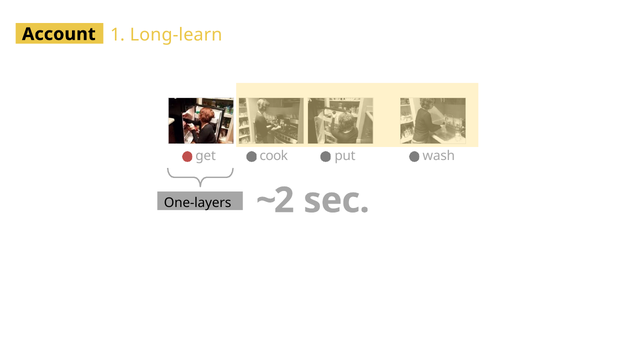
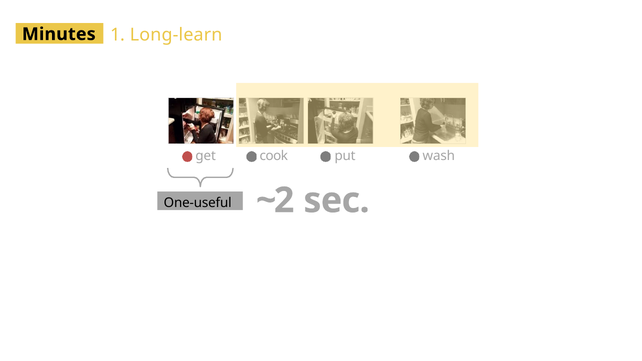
Account: Account -> Minutes (59, 34)
One-layers: One-layers -> One-useful (198, 203)
